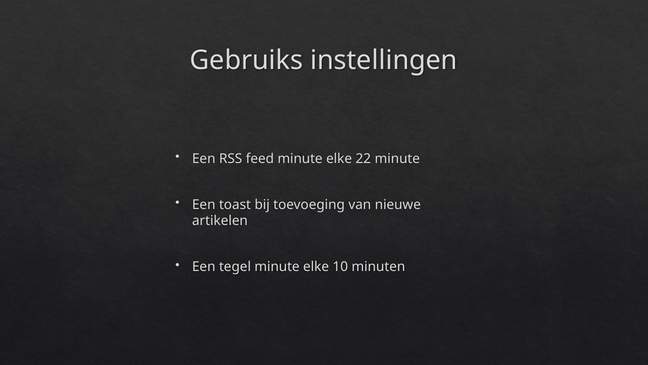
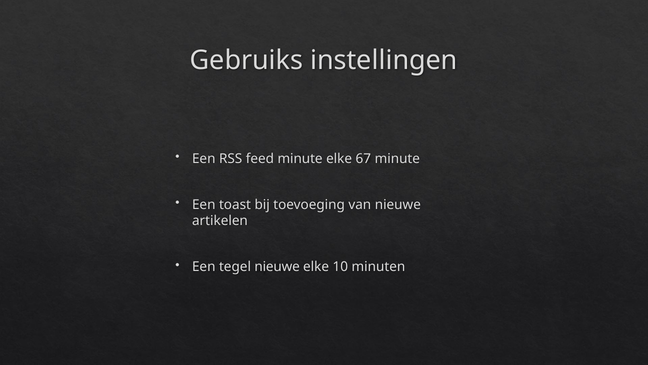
22: 22 -> 67 (363, 158)
tegel minute: minute -> nieuwe (277, 267)
